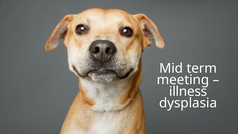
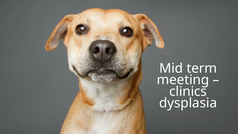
illness: illness -> clinics (188, 91)
